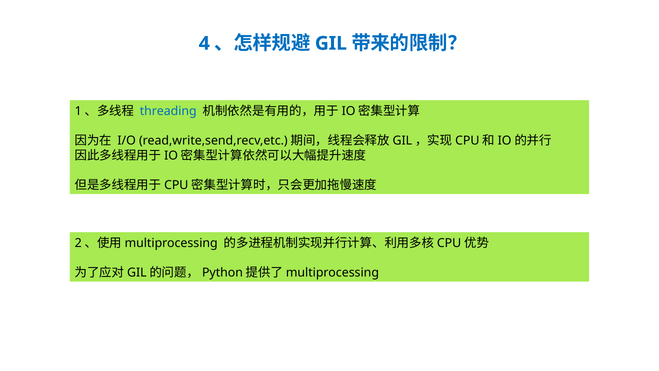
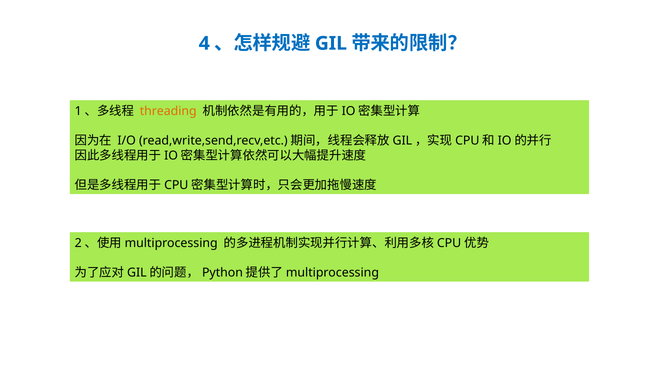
threading colour: blue -> orange (168, 111)
